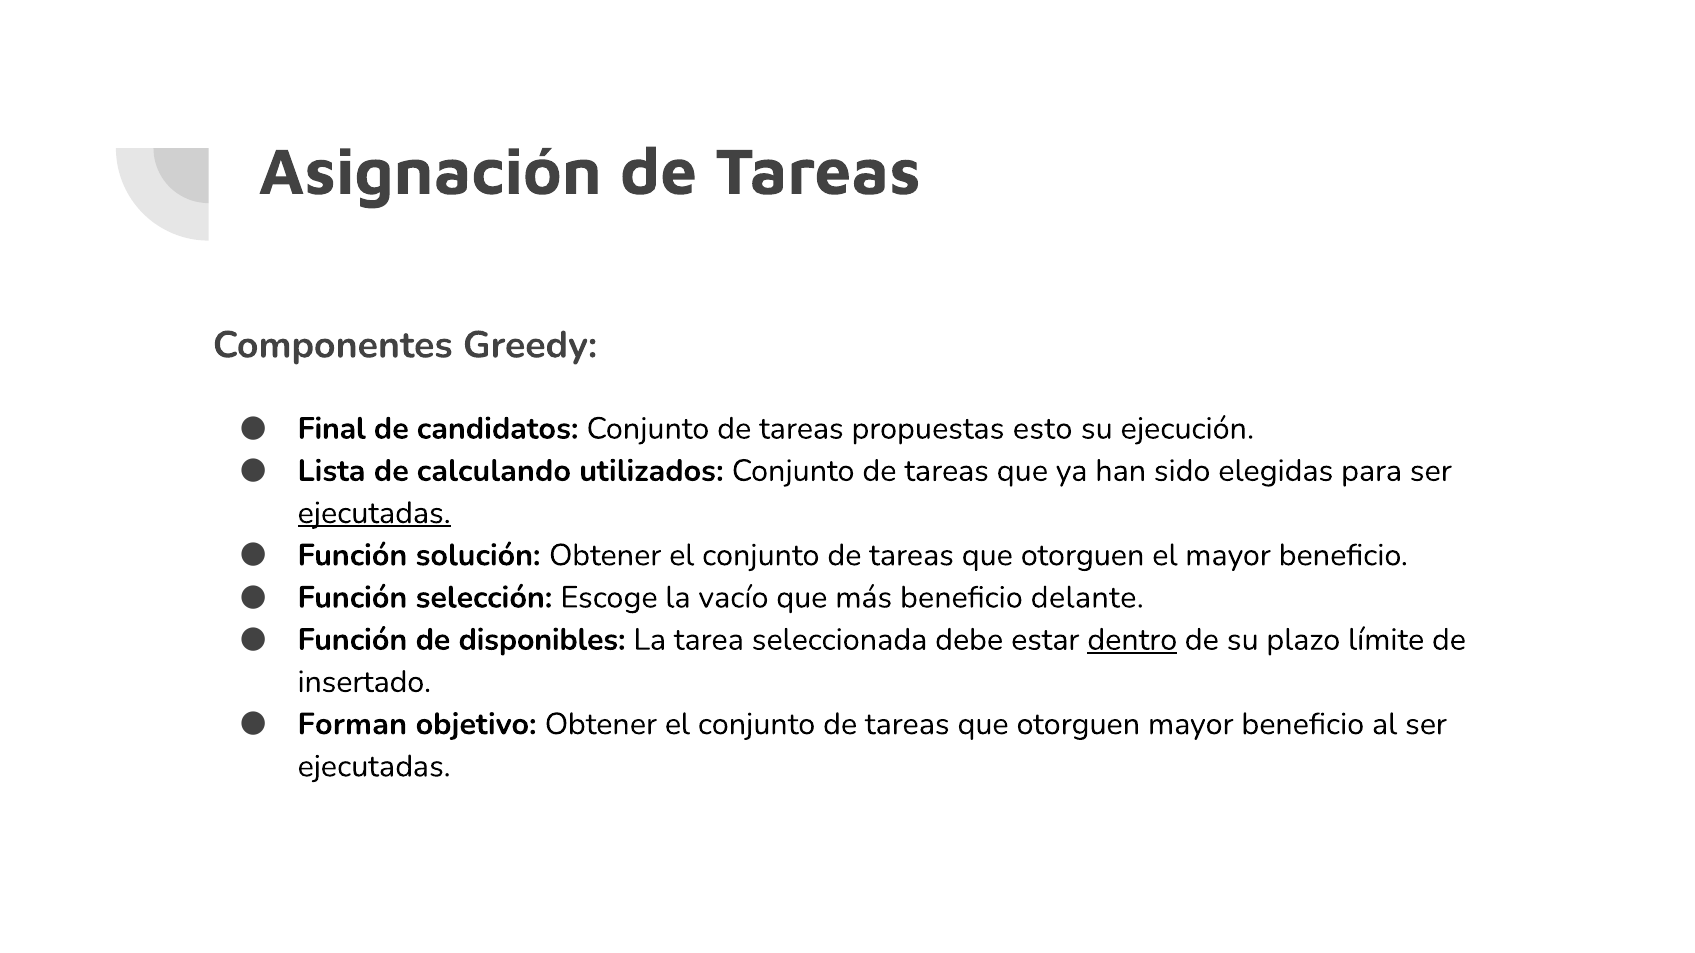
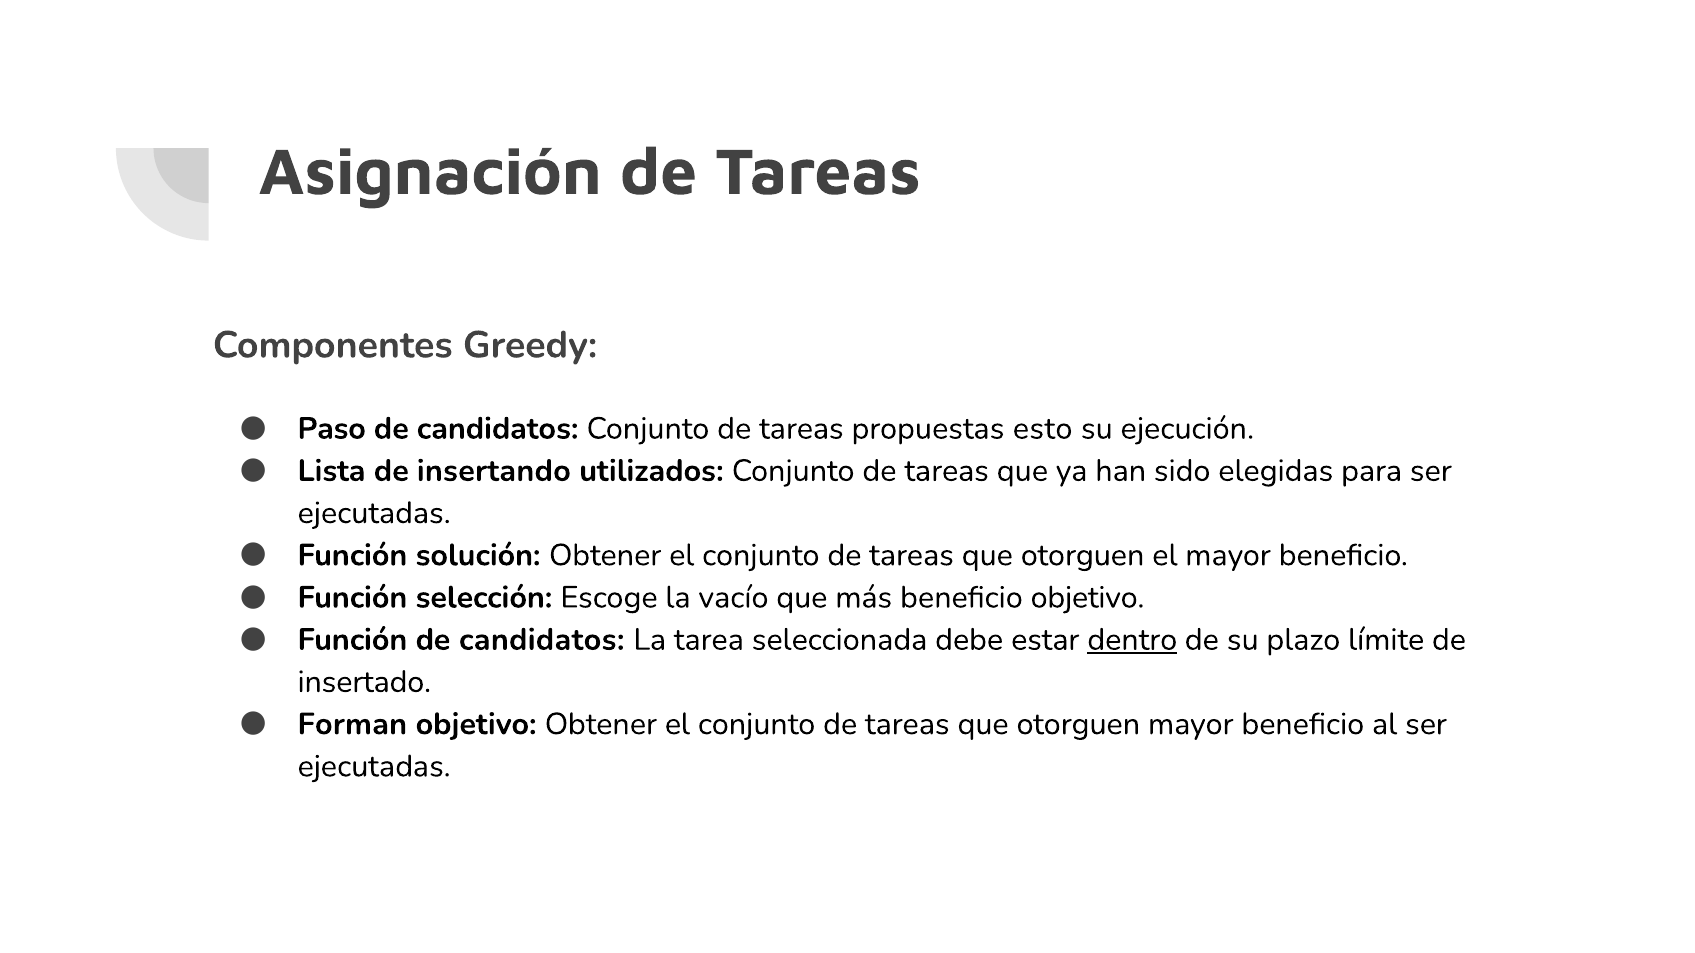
Final: Final -> Paso (332, 429)
calculando: calculando -> insertando (494, 471)
ejecutadas underline: present -> none (374, 513)
beneficio delante: delante -> objetivo (1087, 598)
Función de disponibles: disponibles -> candidatos (542, 640)
